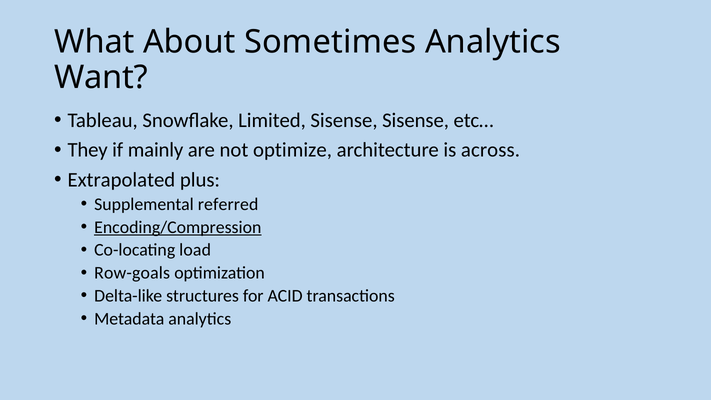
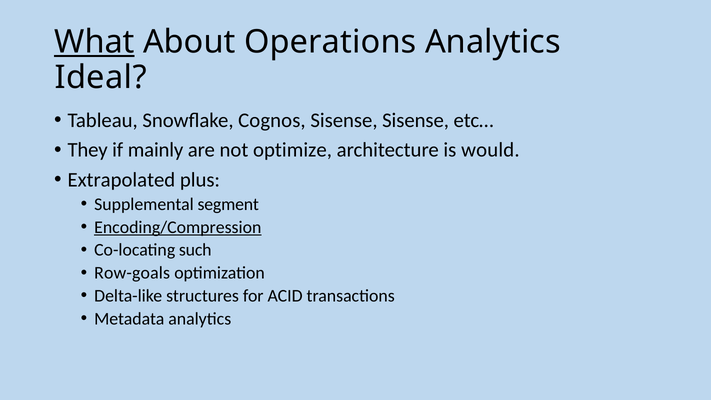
What underline: none -> present (94, 42)
Sometimes: Sometimes -> Operations (330, 42)
Want: Want -> Ideal (101, 77)
Limited: Limited -> Cognos (272, 120)
across: across -> would (490, 150)
referred: referred -> segment (228, 204)
load: load -> such (195, 250)
